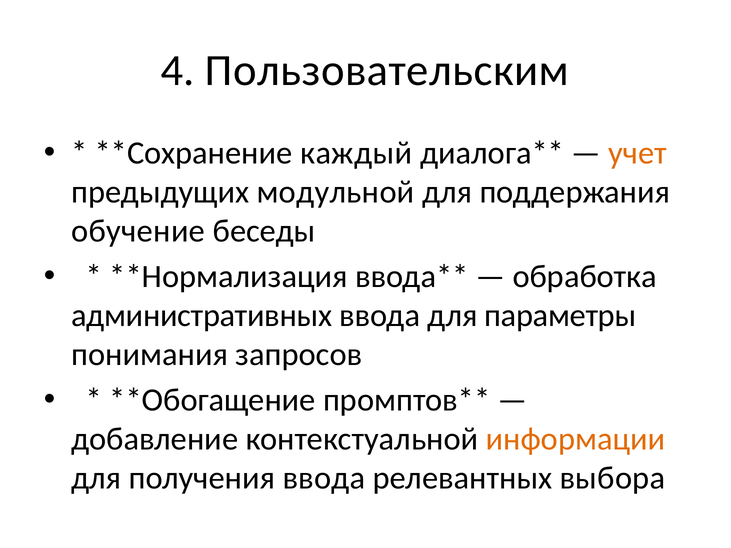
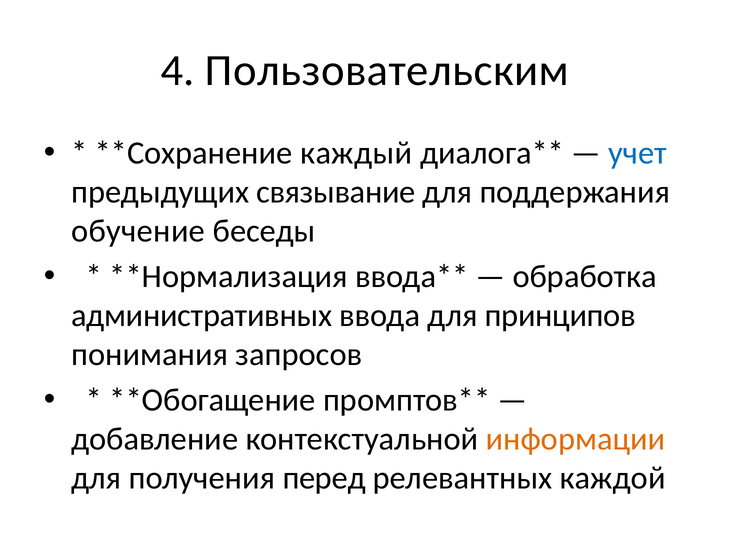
учет colour: orange -> blue (638, 153)
модульной: модульной -> связывание (336, 192)
параметры: параметры -> принципов (560, 316)
получения ввода: ввода -> перед (324, 478)
выбора: выбора -> каждой (613, 478)
